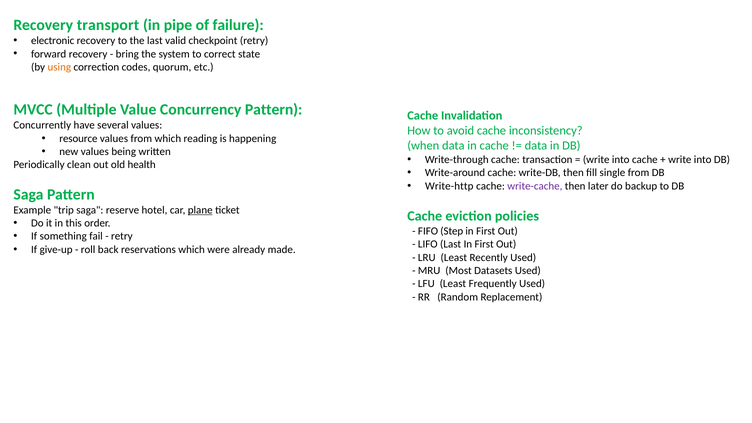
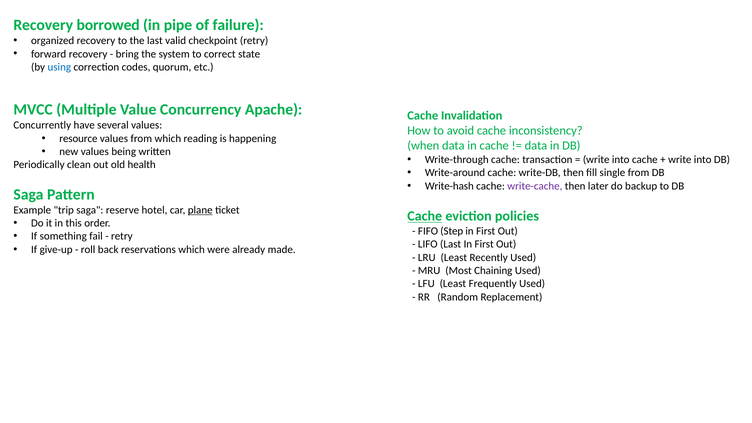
transport: transport -> borrowed (108, 25)
electronic: electronic -> organized (53, 41)
using colour: orange -> blue (59, 67)
Concurrency Pattern: Pattern -> Apache (274, 110)
Write-http: Write-http -> Write-hash (449, 186)
Cache underline: none -> present (425, 216)
Datasets: Datasets -> Chaining (493, 271)
